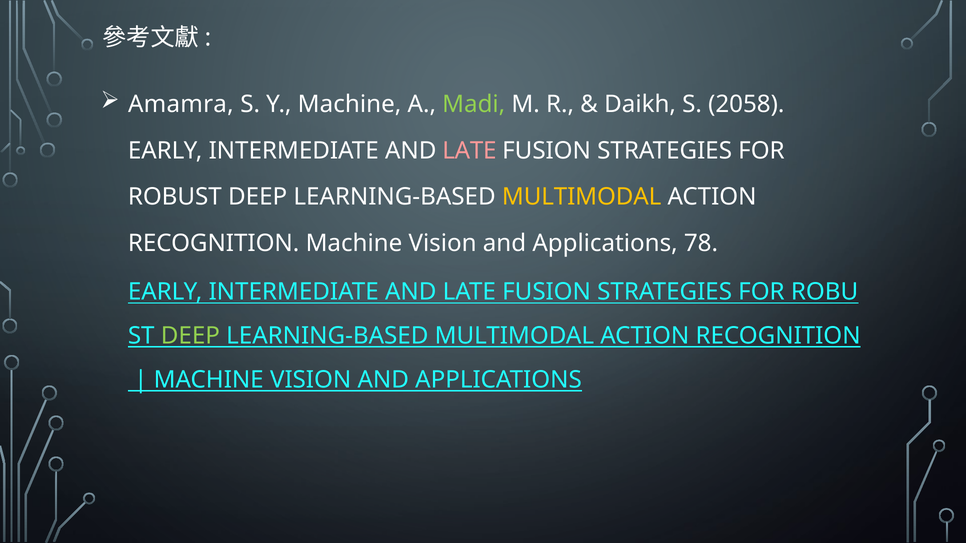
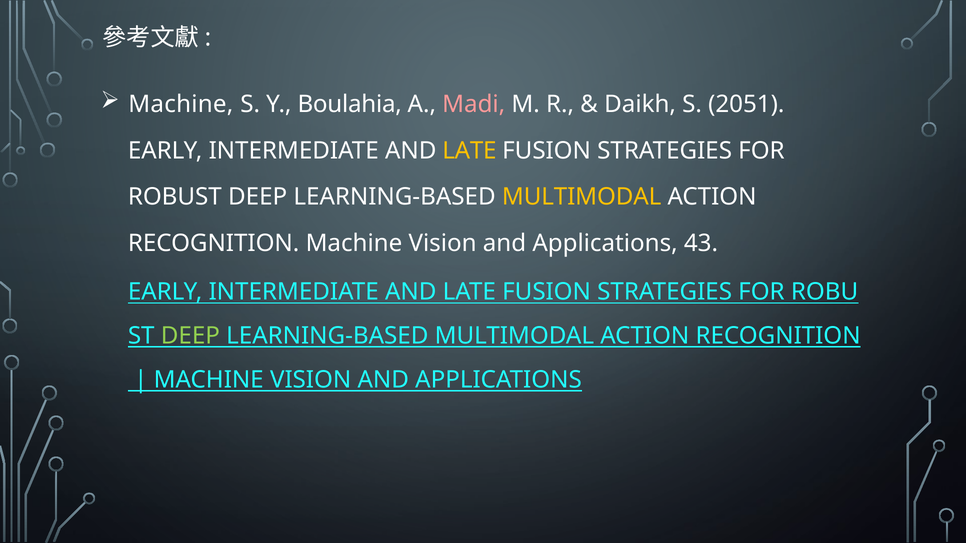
Amamra: Amamra -> Machine (181, 104)
Y Machine: Machine -> Boulahia (350, 104)
Madi colour: light green -> pink (474, 104)
2058: 2058 -> 2051 (746, 104)
LATE colour: pink -> yellow (469, 151)
78: 78 -> 43 (701, 243)
